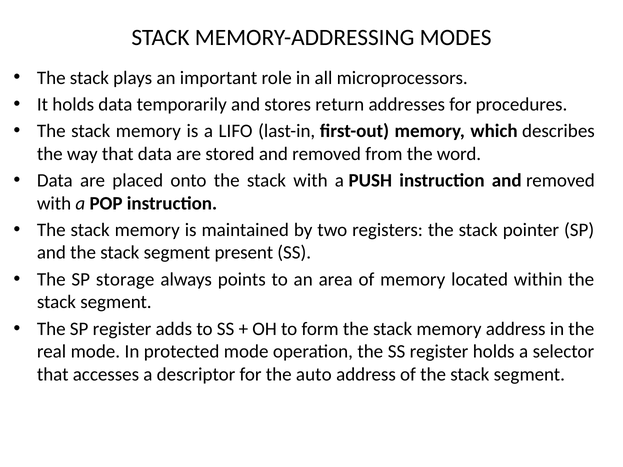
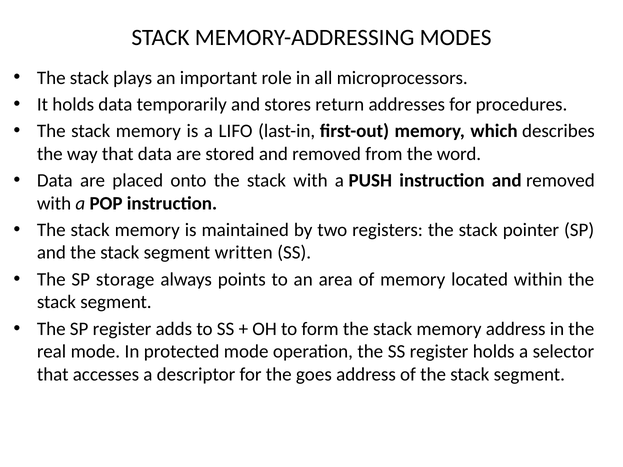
present: present -> written (244, 253)
auto: auto -> goes (314, 375)
